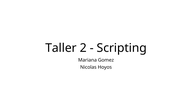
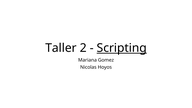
Scripting underline: none -> present (122, 48)
